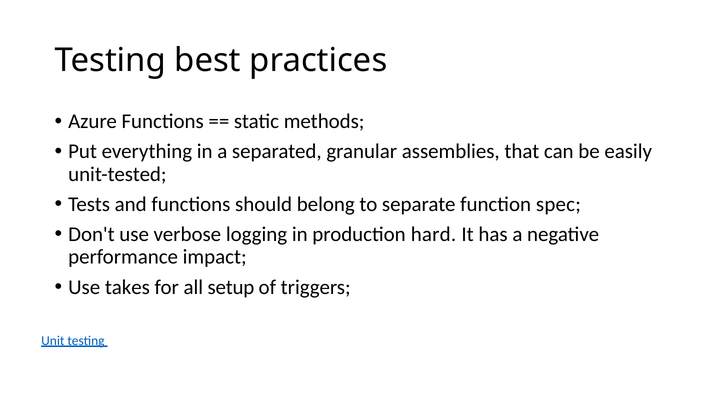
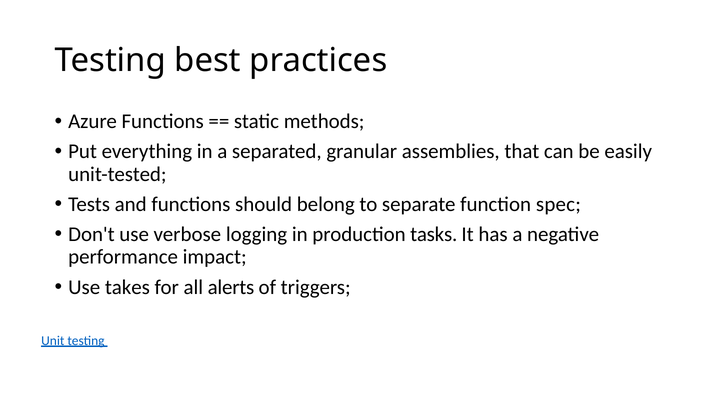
hard: hard -> tasks (434, 234)
setup: setup -> alerts (231, 287)
